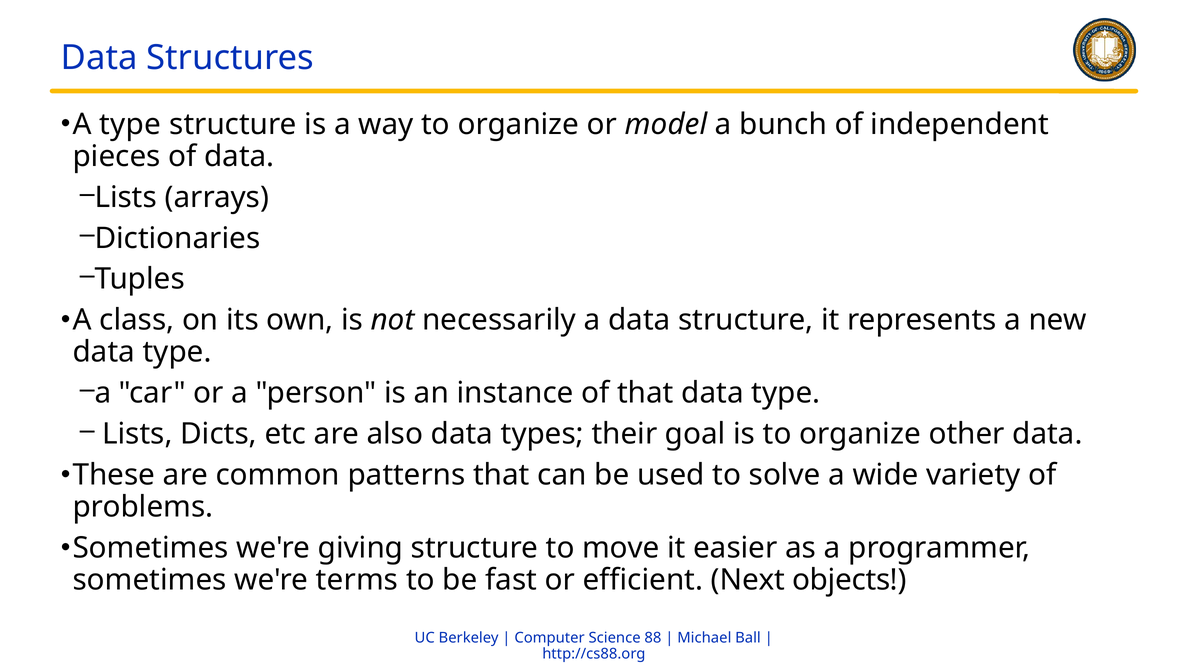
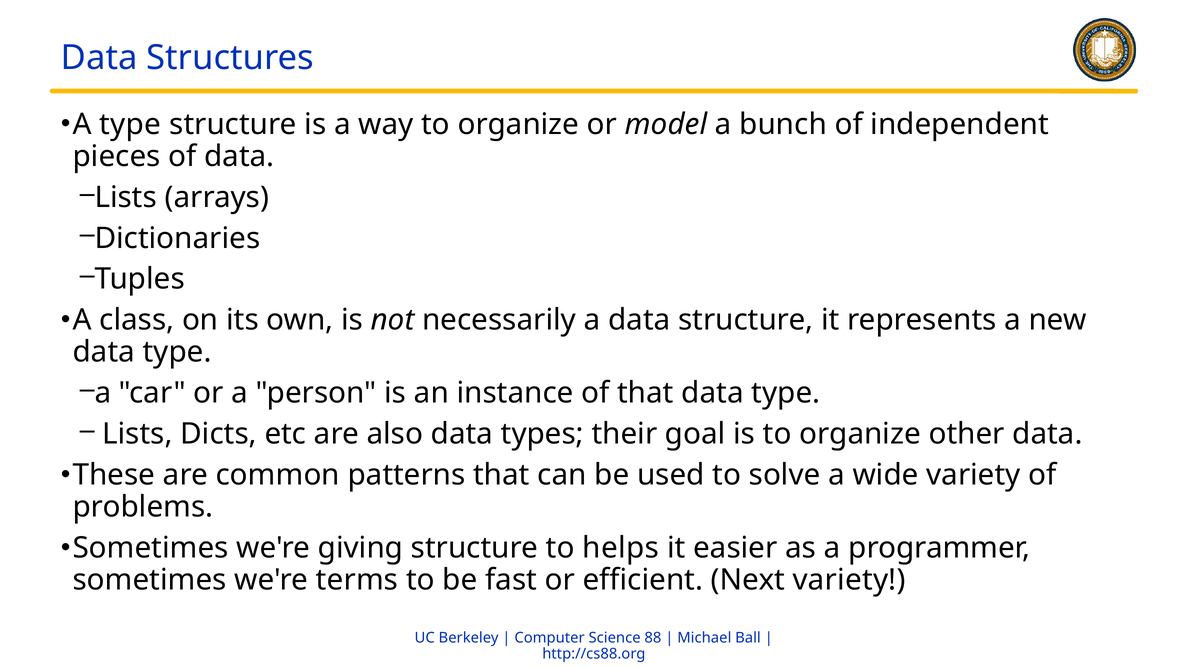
move: move -> helps (621, 548)
Next objects: objects -> variety (849, 580)
